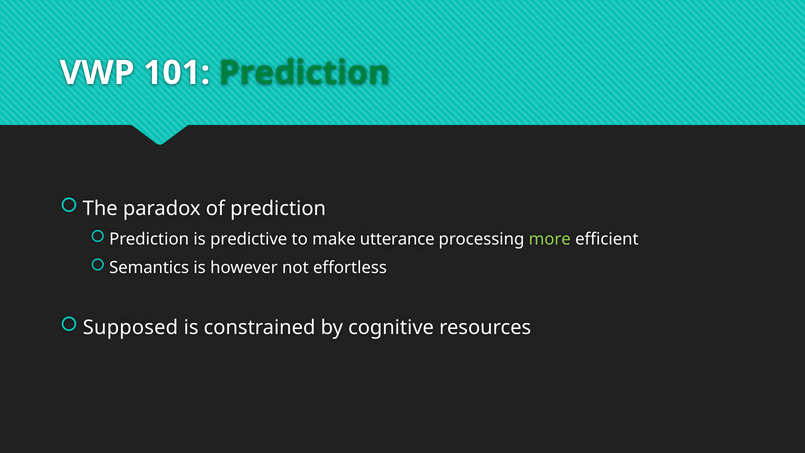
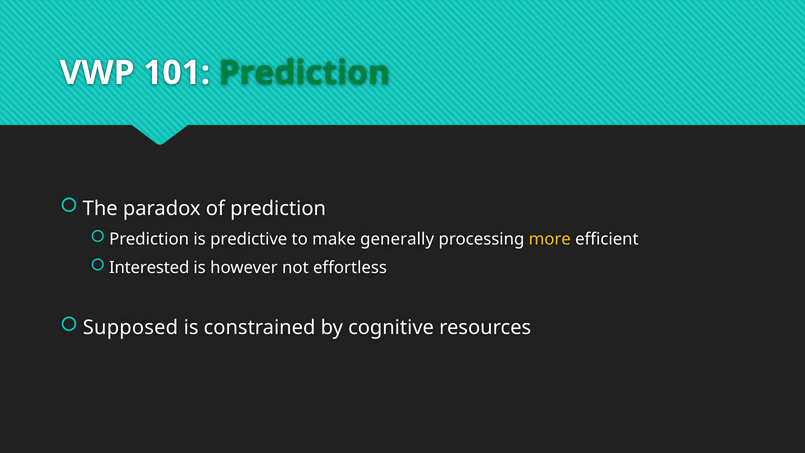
utterance: utterance -> generally (397, 239)
more colour: light green -> yellow (550, 239)
Semantics: Semantics -> Interested (149, 268)
